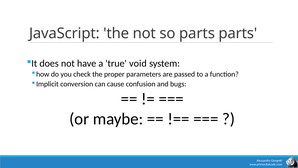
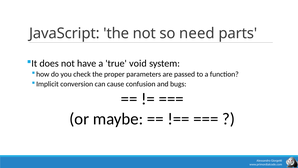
so parts: parts -> need (197, 33)
